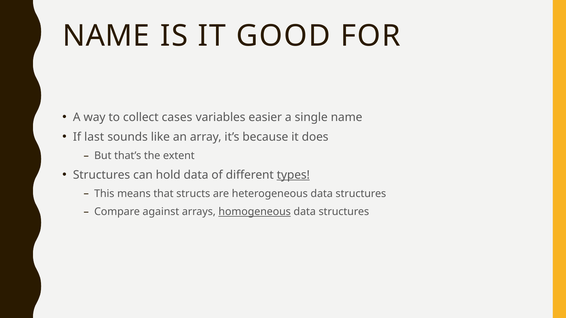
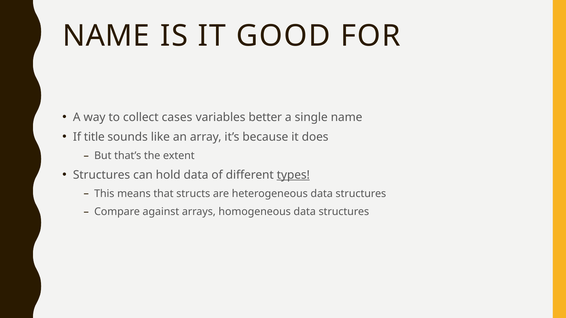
easier: easier -> better (265, 118)
last: last -> title (94, 137)
homogeneous underline: present -> none (255, 212)
